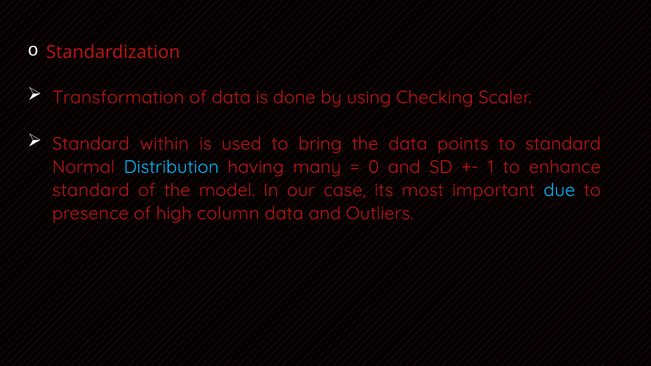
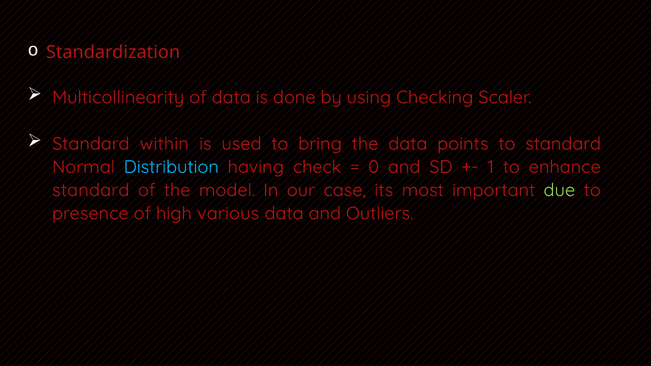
Transformation: Transformation -> Multicollinearity (118, 97)
many: many -> check (317, 167)
due colour: light blue -> light green (559, 190)
column: column -> various (228, 213)
